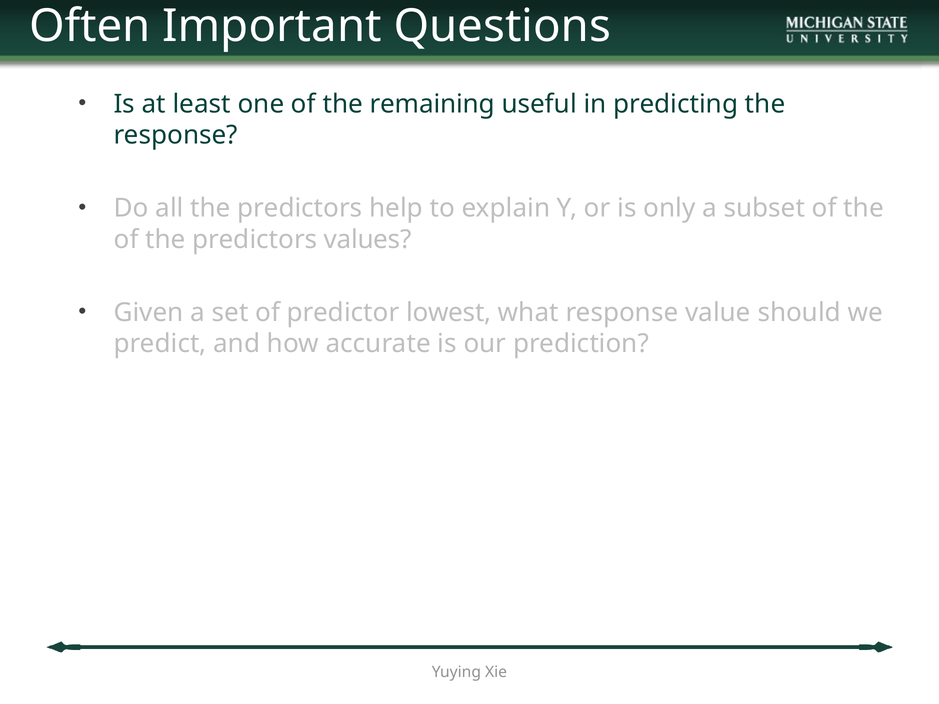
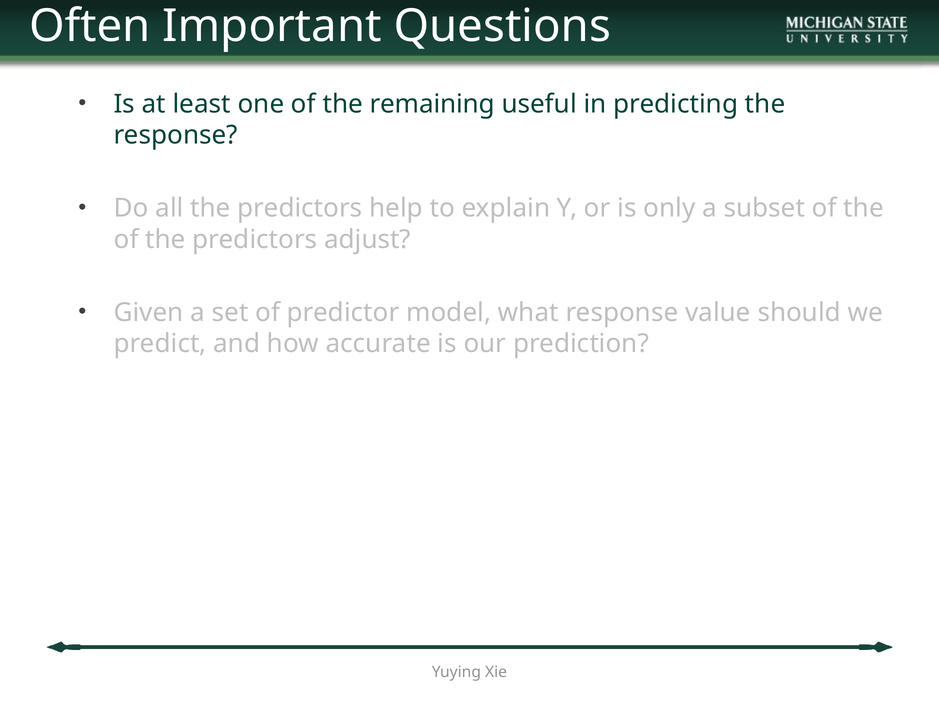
values: values -> adjust (368, 240)
lowest: lowest -> model (449, 313)
